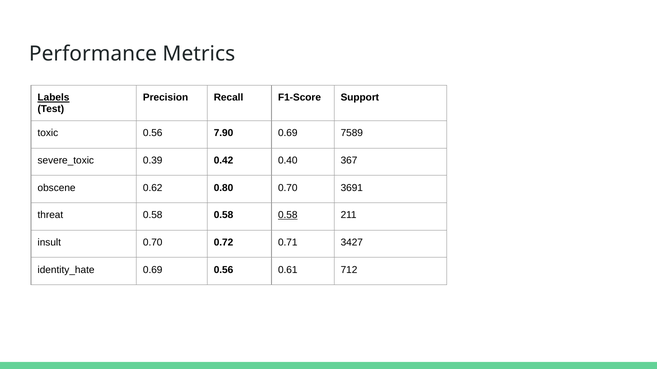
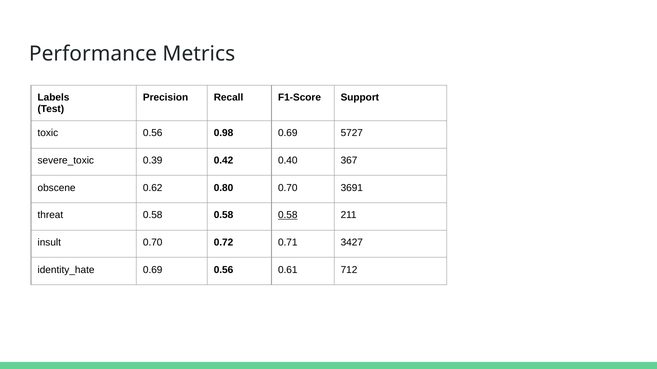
Labels underline: present -> none (53, 98)
7.90: 7.90 -> 0.98 (224, 133)
7589: 7589 -> 5727 (352, 133)
